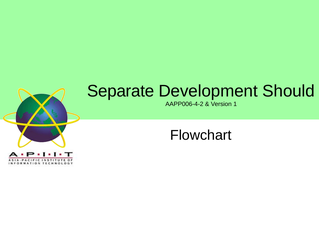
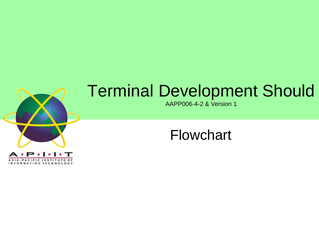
Separate: Separate -> Terminal (121, 91)
